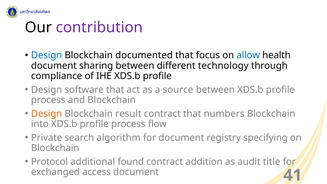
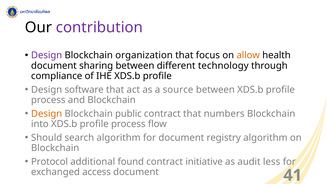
Design colour: blue -> purple (47, 55)
documented: documented -> organization (144, 55)
allow colour: blue -> orange (248, 55)
result: result -> public (128, 114)
Private: Private -> Should (47, 138)
registry specifying: specifying -> algorithm (265, 138)
addition: addition -> initiative (204, 162)
title: title -> less (272, 162)
